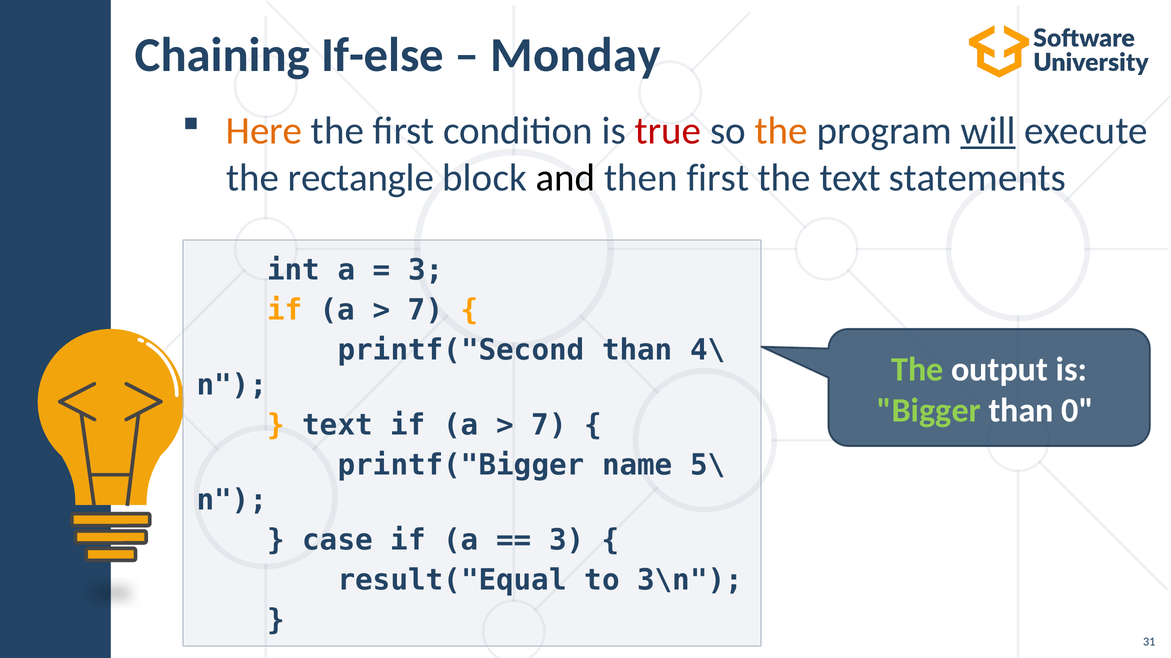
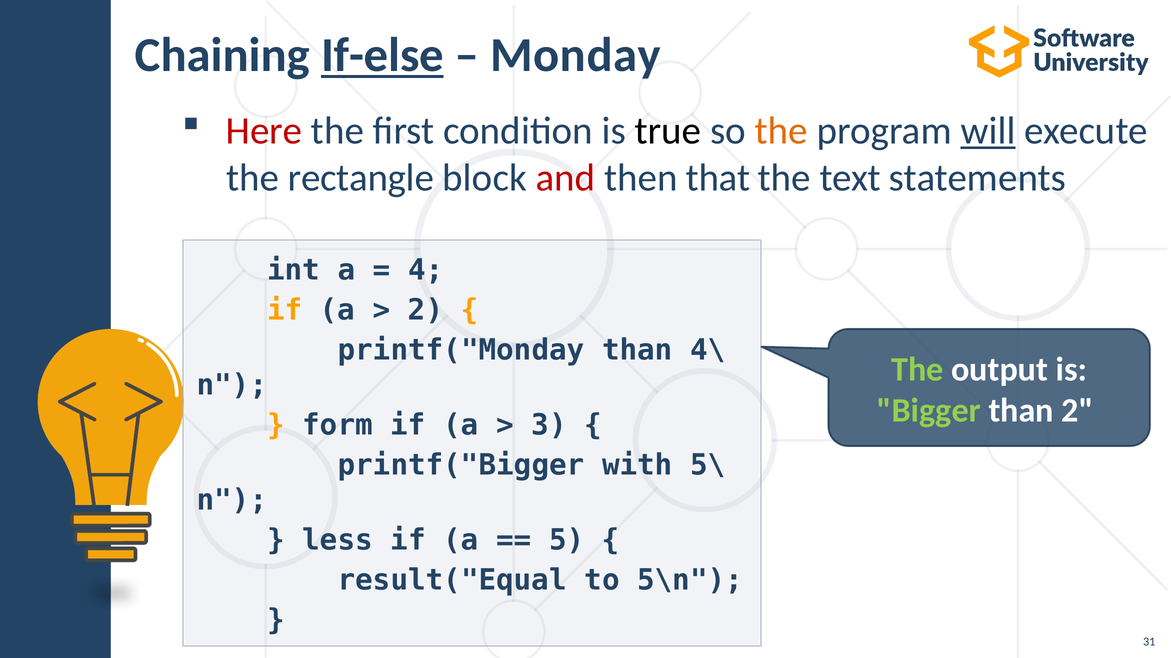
If-else underline: none -> present (382, 55)
Here colour: orange -> red (264, 131)
true colour: red -> black (668, 131)
and colour: black -> red (566, 178)
then first: first -> that (718, 178)
3: 3 -> 4 (426, 270)
7: 7 -> 2 (426, 310)
printf("Second: printf("Second -> printf("Monday (461, 350)
than 0: 0 -> 2 (1078, 411)
text: text -> form (338, 426)
7: 7 -> 3 (549, 426)
name: name -> with (637, 466)
casе: casе -> less (338, 541)
3: 3 -> 5 (567, 541)
3\n: 3\n -> 5\n (690, 581)
